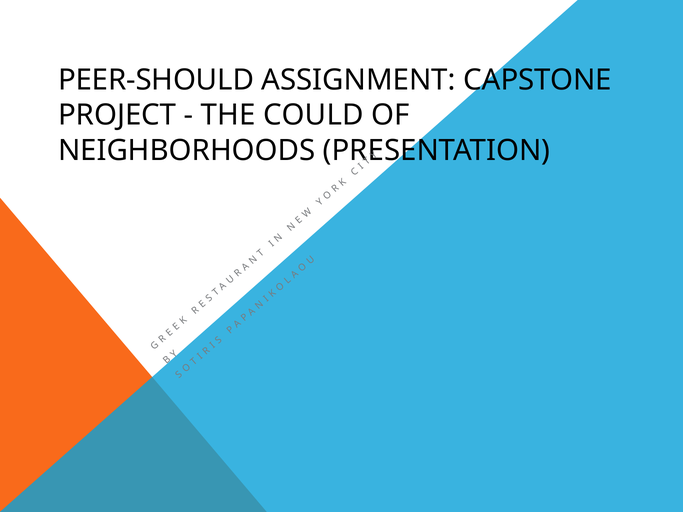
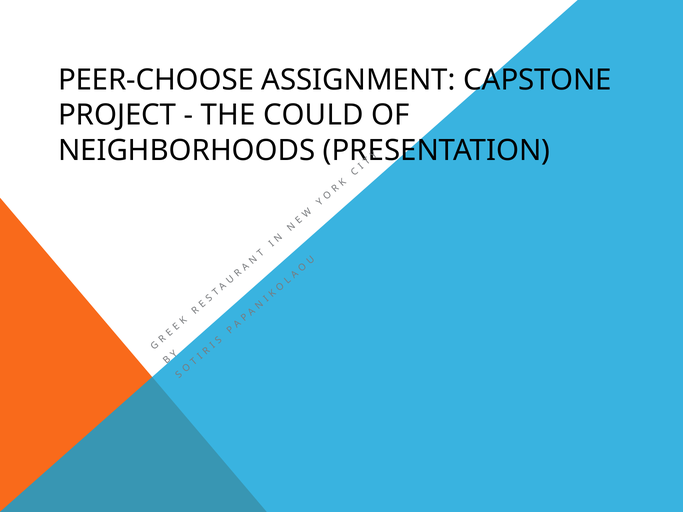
PEER-SHOULD: PEER-SHOULD -> PEER-CHOOSE (156, 80)
